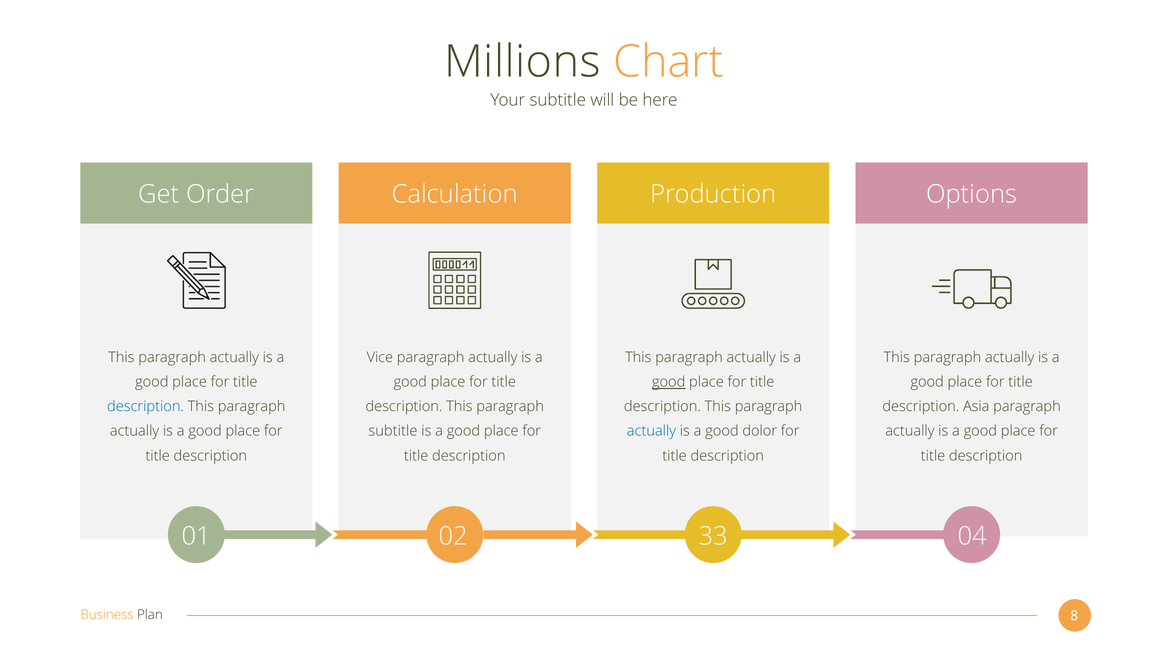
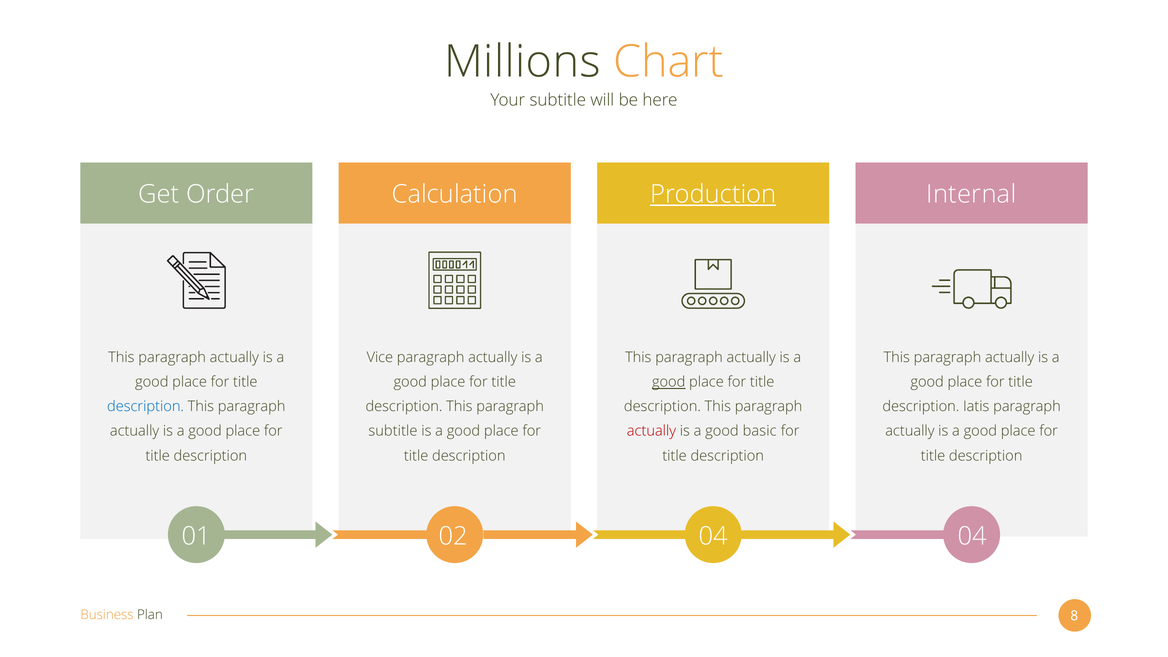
Production underline: none -> present (713, 194)
Options: Options -> Internal (971, 194)
Asia: Asia -> Iatis (976, 407)
actually colour: blue -> red (651, 431)
dolor: dolor -> basic (760, 431)
02 33: 33 -> 04 (713, 536)
